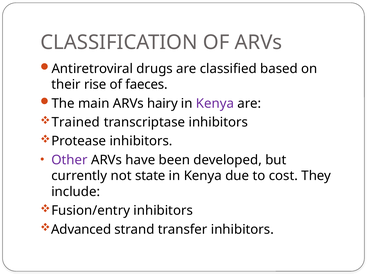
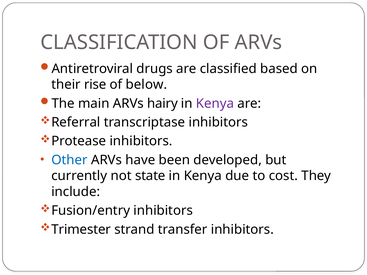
faeces: faeces -> below (146, 85)
Trained: Trained -> Referral (76, 122)
Other colour: purple -> blue (69, 160)
Advanced: Advanced -> Trimester (81, 230)
